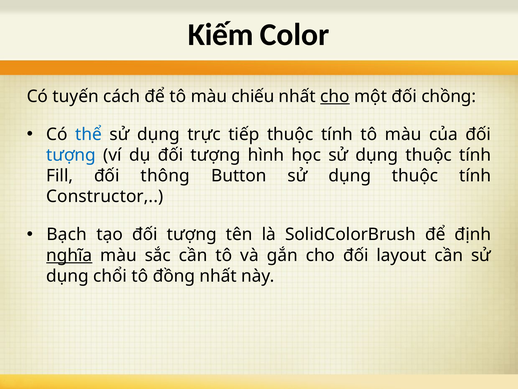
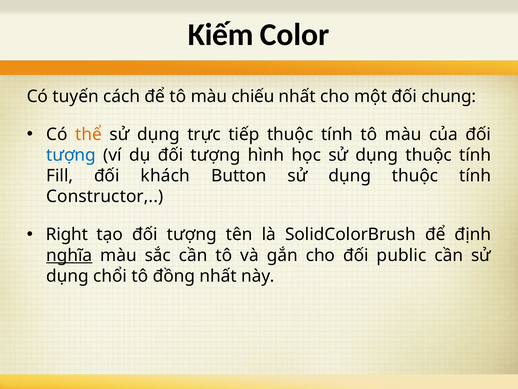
cho underline: present -> none (335, 96)
chồng: chồng -> chung (449, 96)
thể colour: blue -> orange (89, 134)
thông: thông -> khách (165, 176)
Bạch: Bạch -> Right (67, 234)
layout: layout -> public (401, 255)
